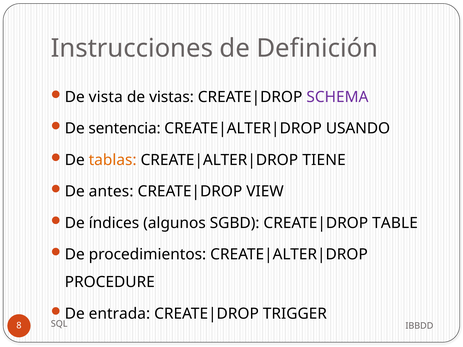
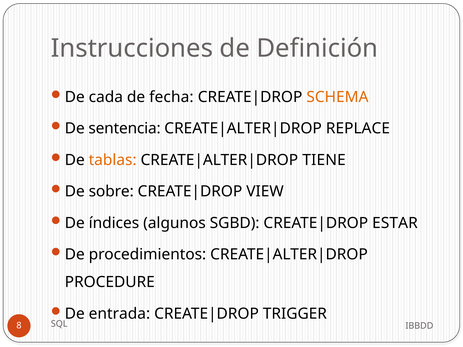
vista: vista -> cada (106, 97)
vistas: vistas -> fecha (171, 97)
SCHEMA colour: purple -> orange (337, 97)
USANDO: USANDO -> REPLACE (358, 129)
antes: antes -> sobre (111, 192)
TABLE: TABLE -> ESTAR (395, 223)
